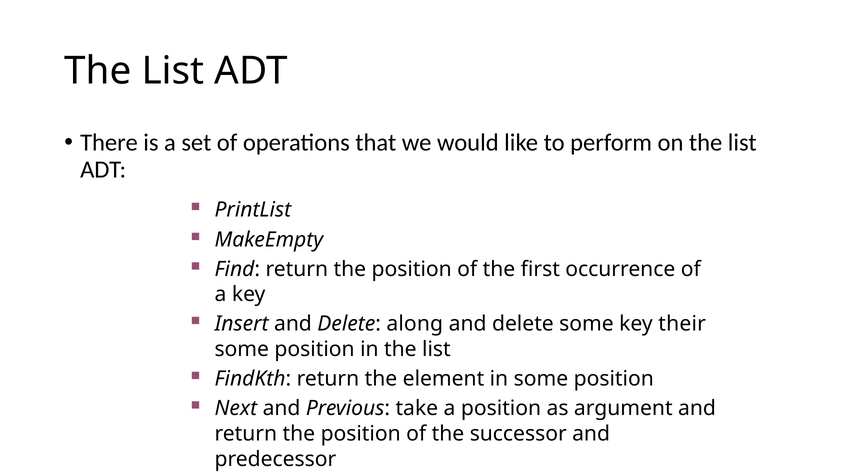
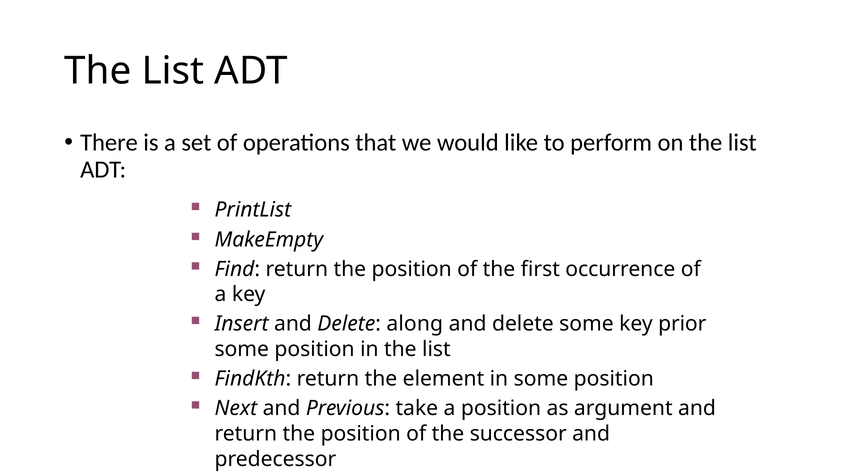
their: their -> prior (682, 324)
